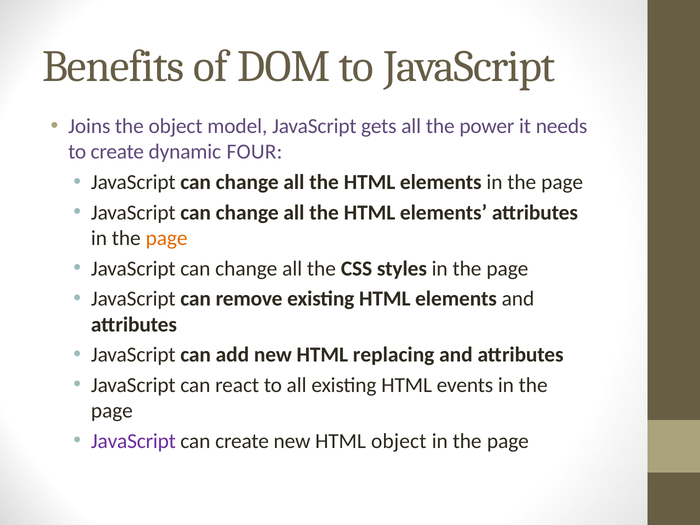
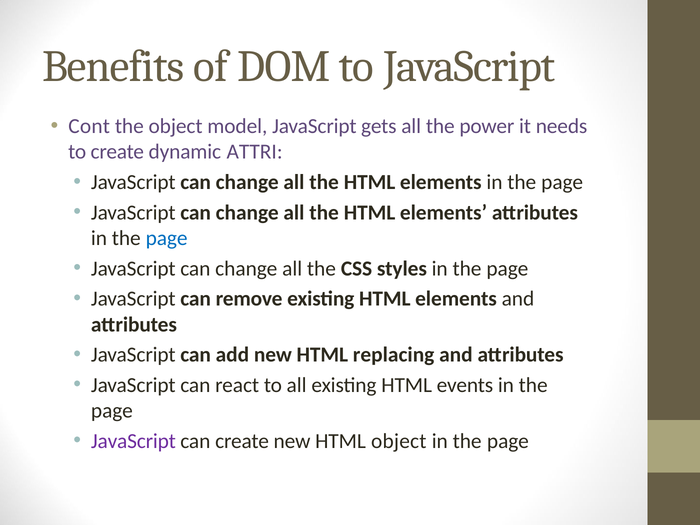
Joins: Joins -> Cont (89, 126)
FOUR: FOUR -> ATTRI (255, 152)
page colour: orange -> blue (167, 238)
